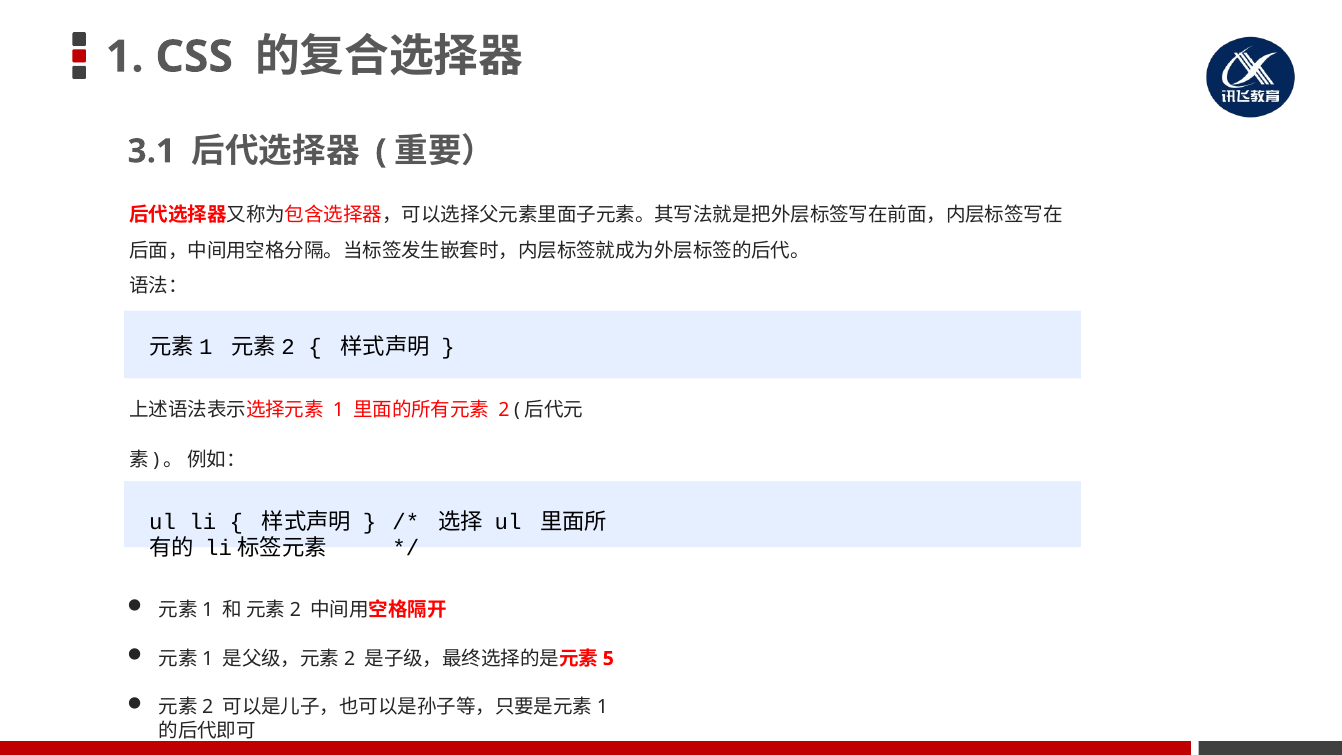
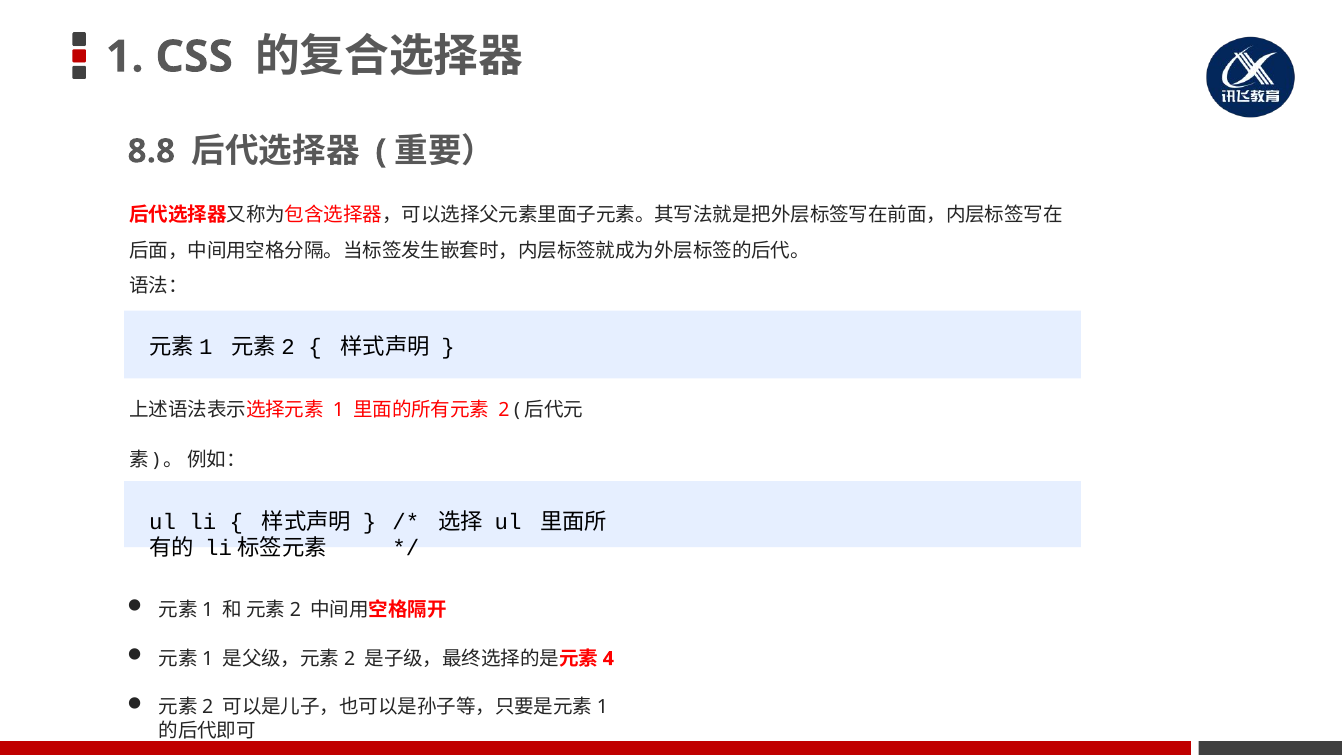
3.1: 3.1 -> 8.8 (151, 151)
5: 5 -> 4 (608, 659)
